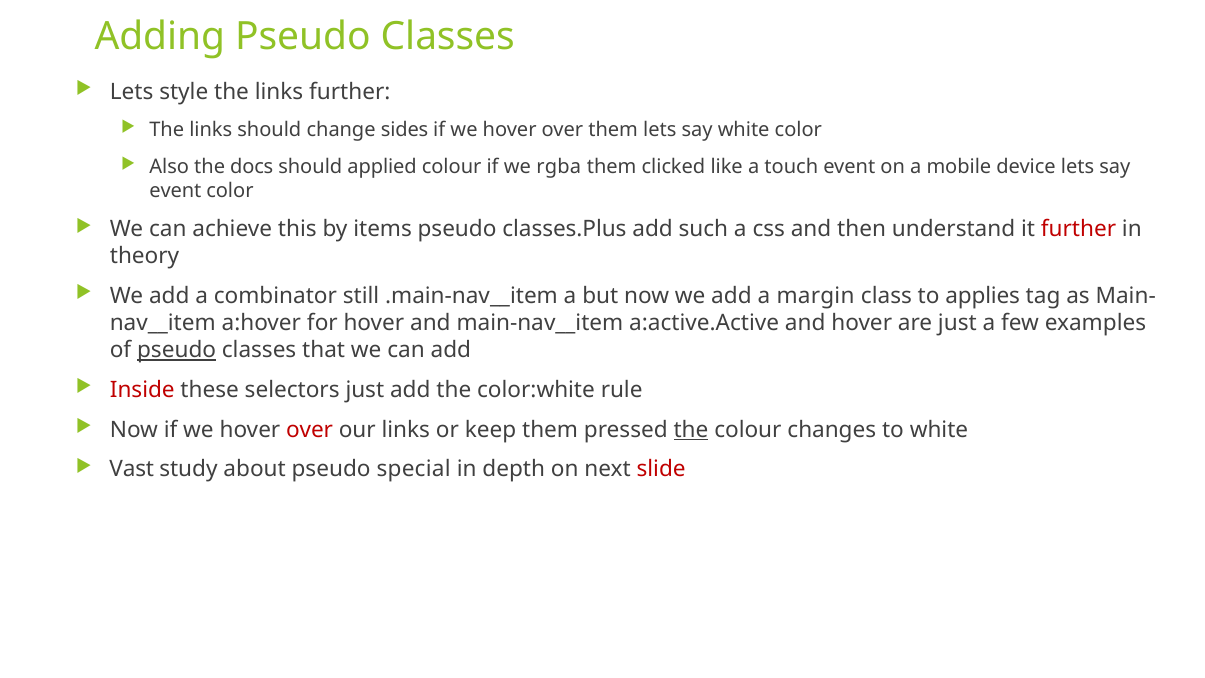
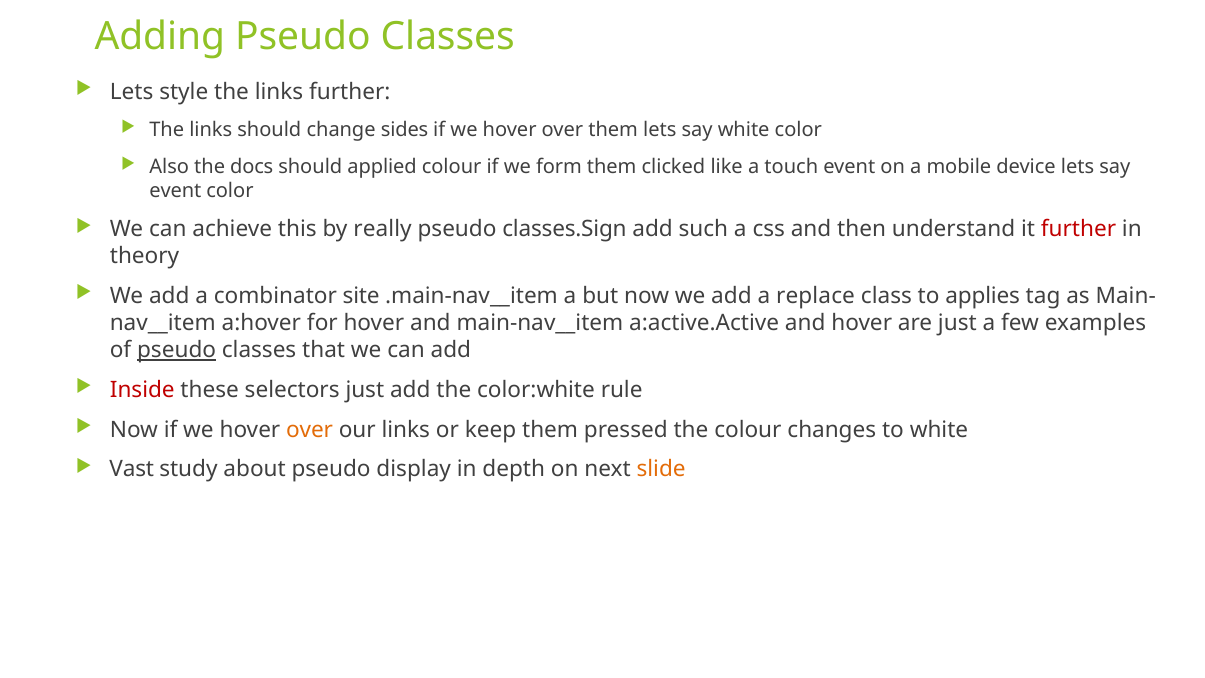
rgba: rgba -> form (559, 167)
items: items -> really (383, 229)
classes.Plus: classes.Plus -> classes.Sign (565, 229)
still: still -> site (361, 296)
margin: margin -> replace (816, 296)
over colour: red -> orange (310, 430)
the underline: present -> none (691, 430)
special: special -> display (414, 469)
slide colour: red -> orange (661, 469)
